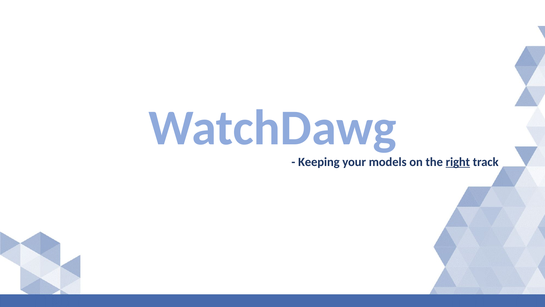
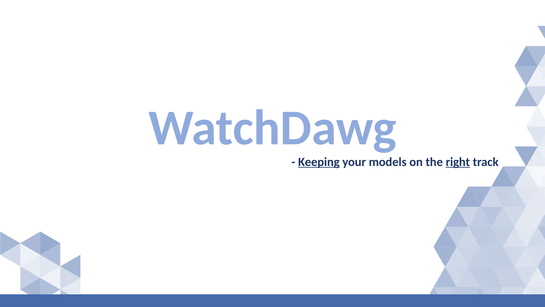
Keeping underline: none -> present (319, 162)
